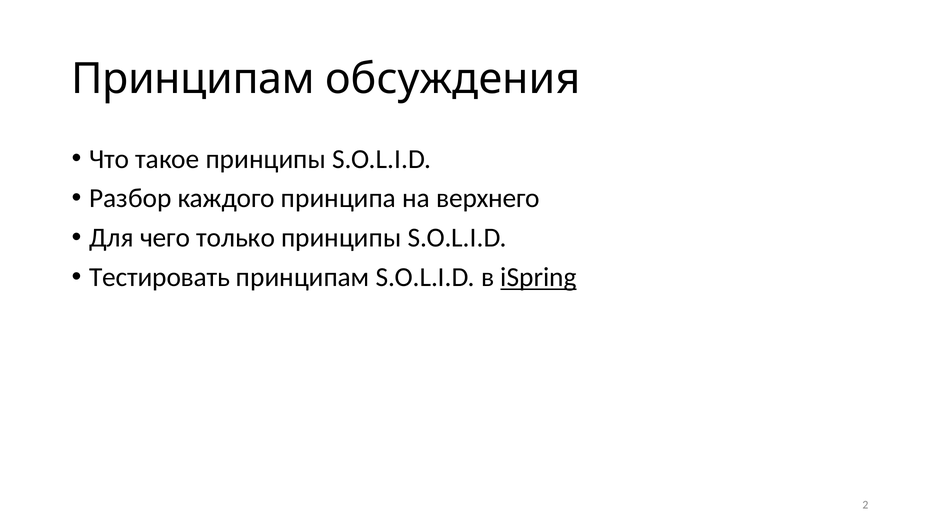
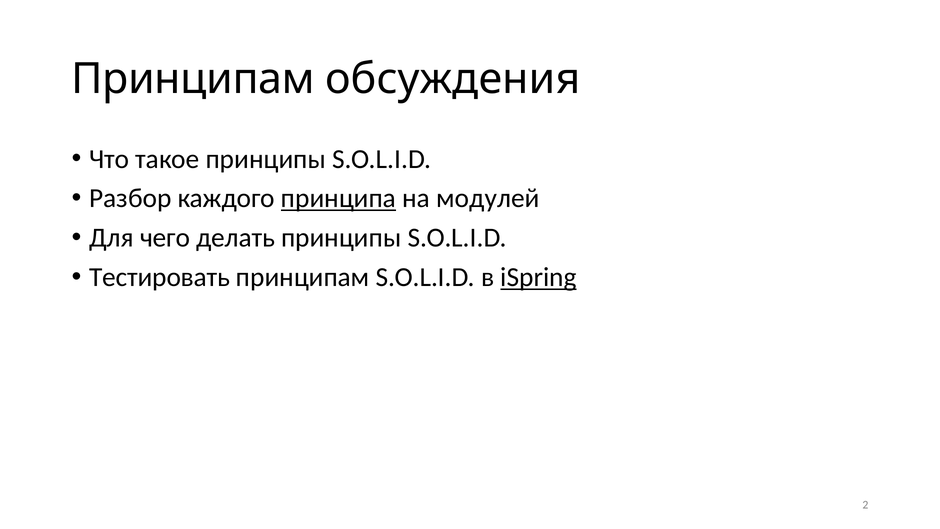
принципа underline: none -> present (339, 198)
верхнего: верхнего -> модулей (488, 198)
только: только -> делать (236, 238)
